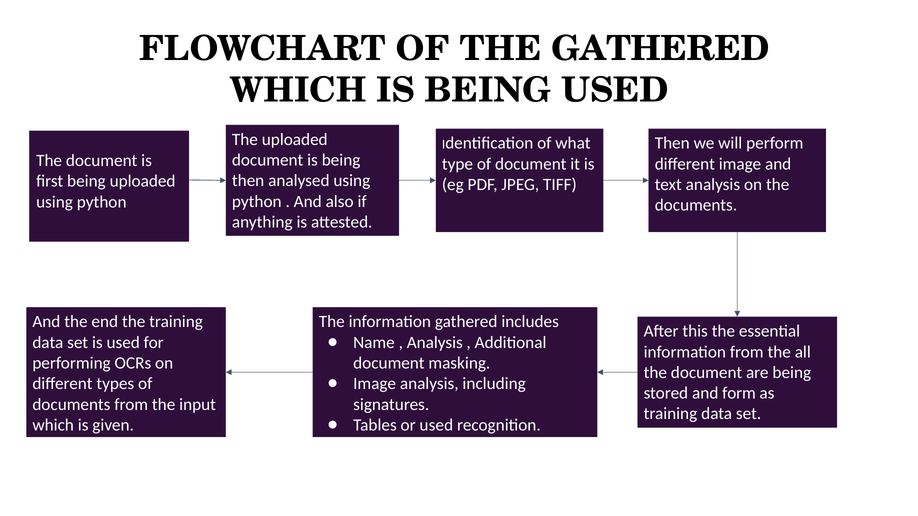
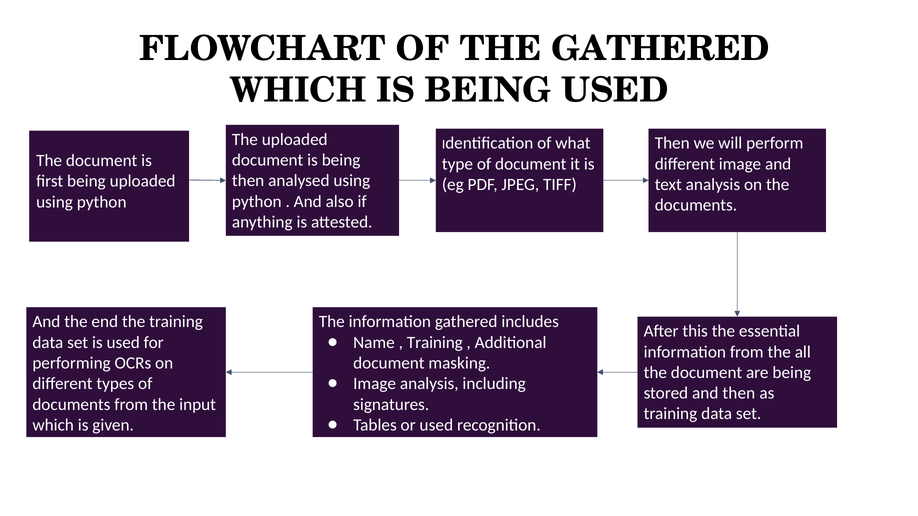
Analysis: Analysis -> Training (435, 343)
and form: form -> then (739, 393)
